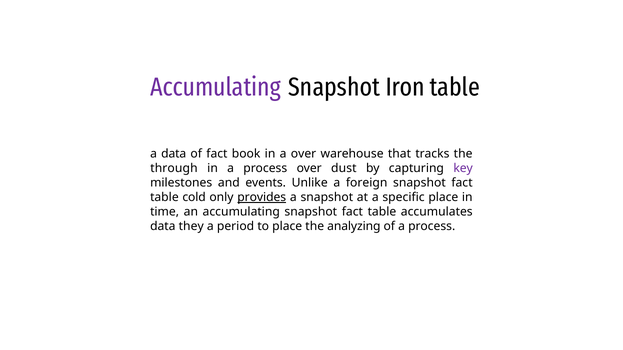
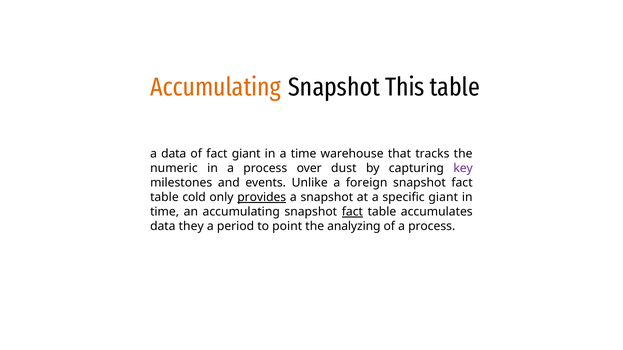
Accumulating colour: purple -> orange (216, 87)
Iron: Iron -> This (405, 87)
fact book: book -> giant (246, 154)
a over: over -> time (304, 154)
through: through -> numeric (174, 168)
specific place: place -> giant (443, 198)
fact underline: none -> present (352, 212)
to place: place -> point (287, 227)
